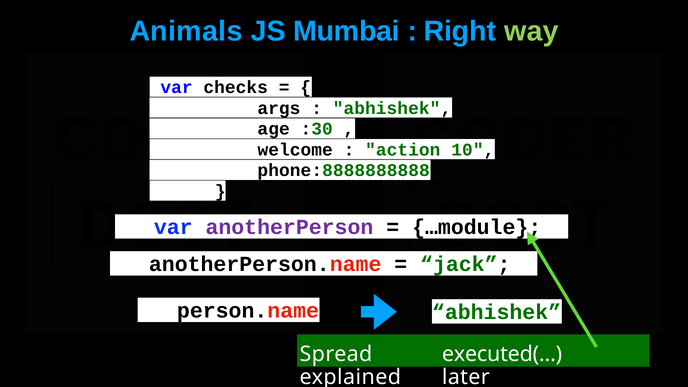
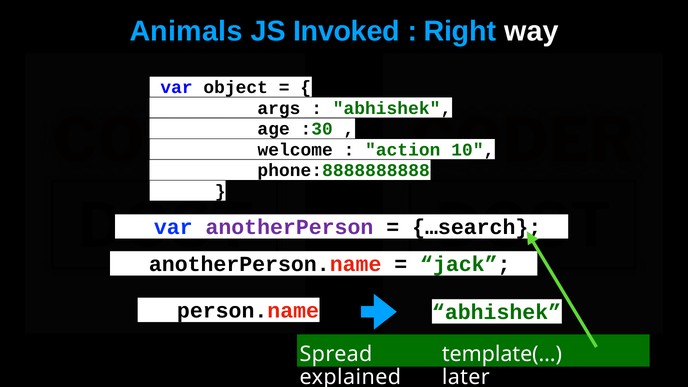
Mumbai: Mumbai -> Invoked (347, 31)
way colour: light green -> white (531, 31)
checks: checks -> object (236, 87)
…module: …module -> …search (477, 227)
executed(…: executed(… -> template(… (502, 354)
